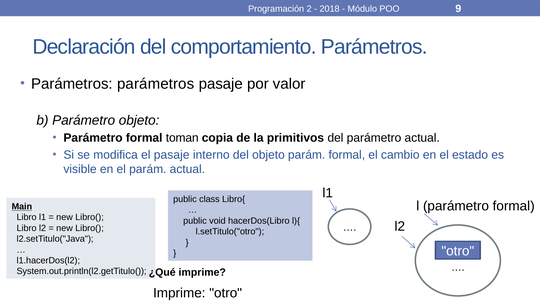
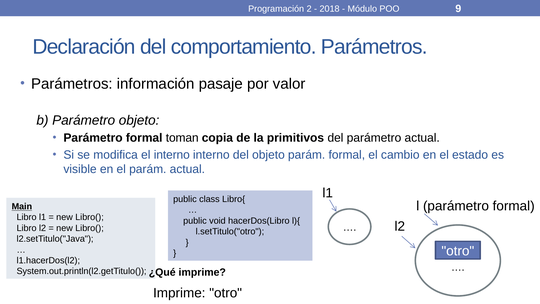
Parámetros parámetros: parámetros -> información (156, 84)
el pasaje: pasaje -> interno (172, 155)
